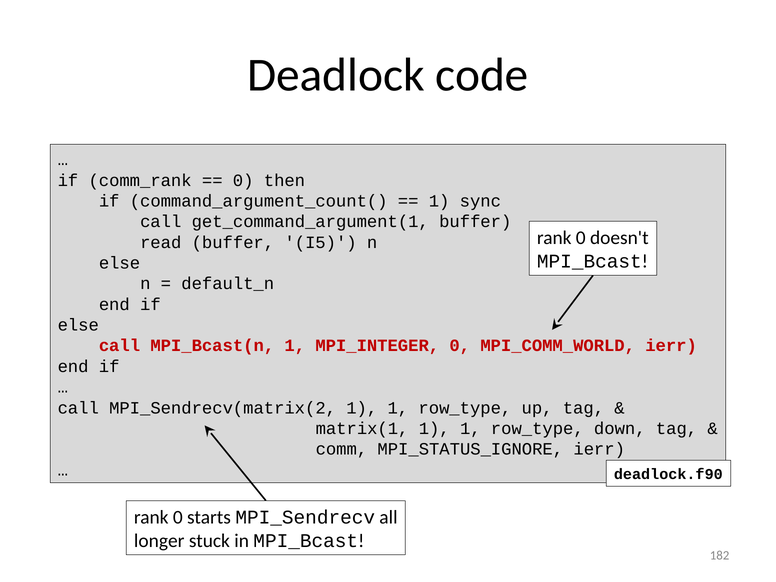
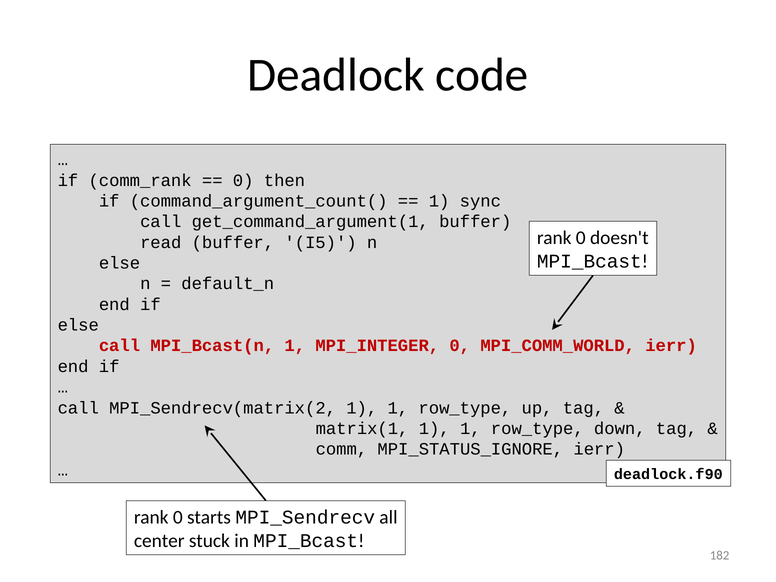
longer: longer -> center (159, 541)
